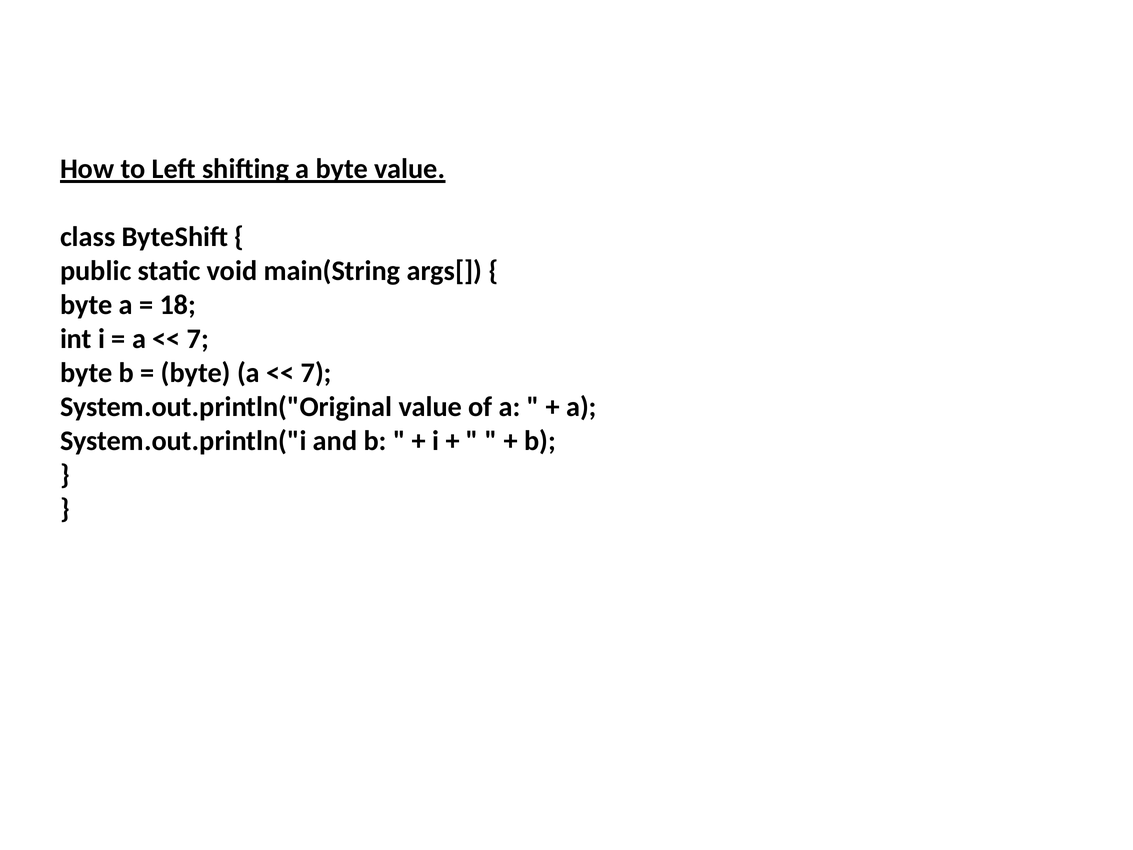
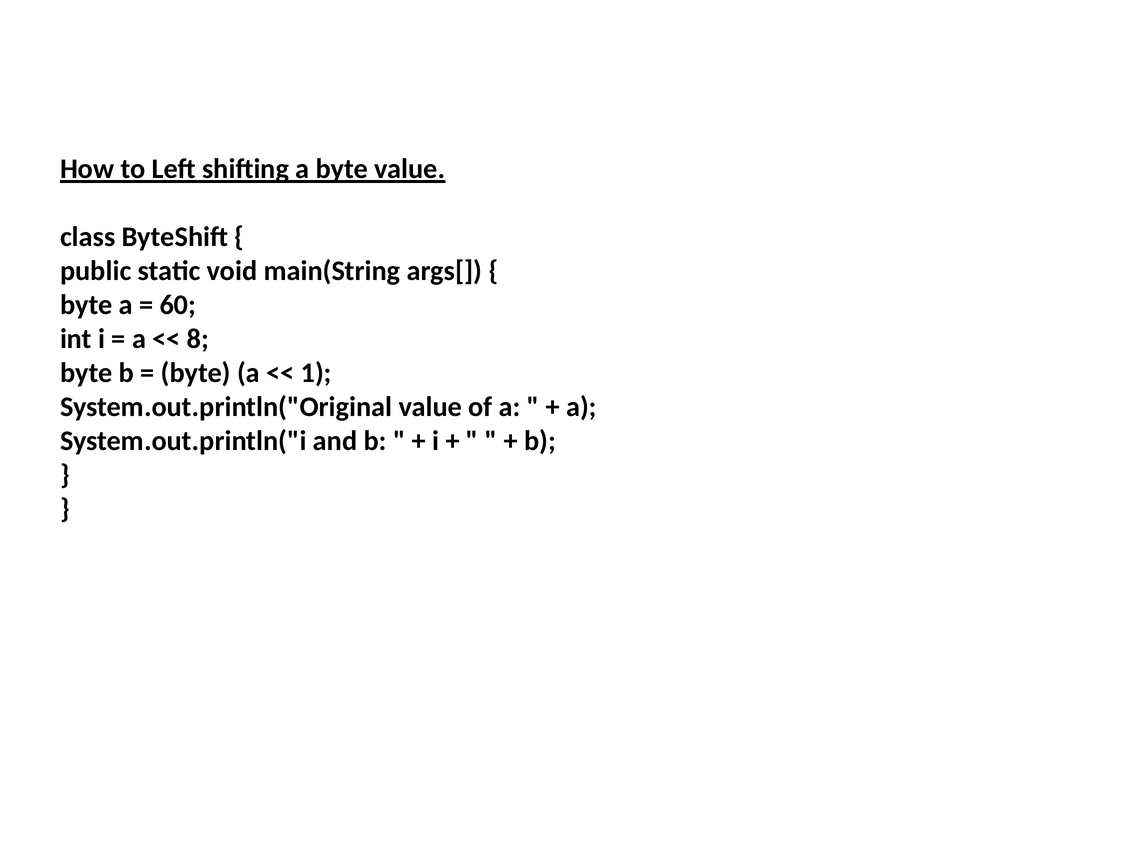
18: 18 -> 60 (178, 305)
7: 7 -> 8 (198, 339)
7: 7 -> 1 (316, 373)
